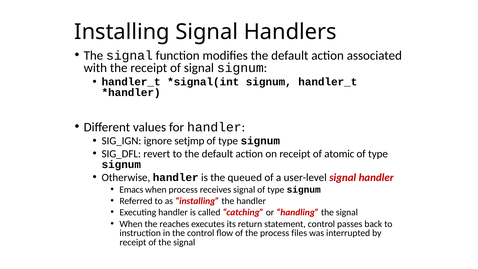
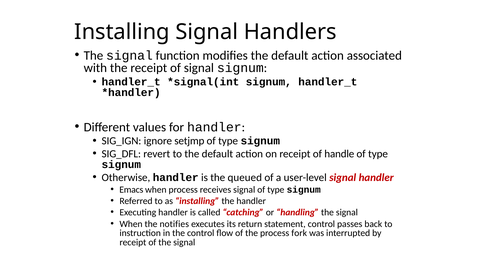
atomic: atomic -> handle (339, 154)
reaches: reaches -> notifies (174, 224)
files: files -> fork (299, 233)
